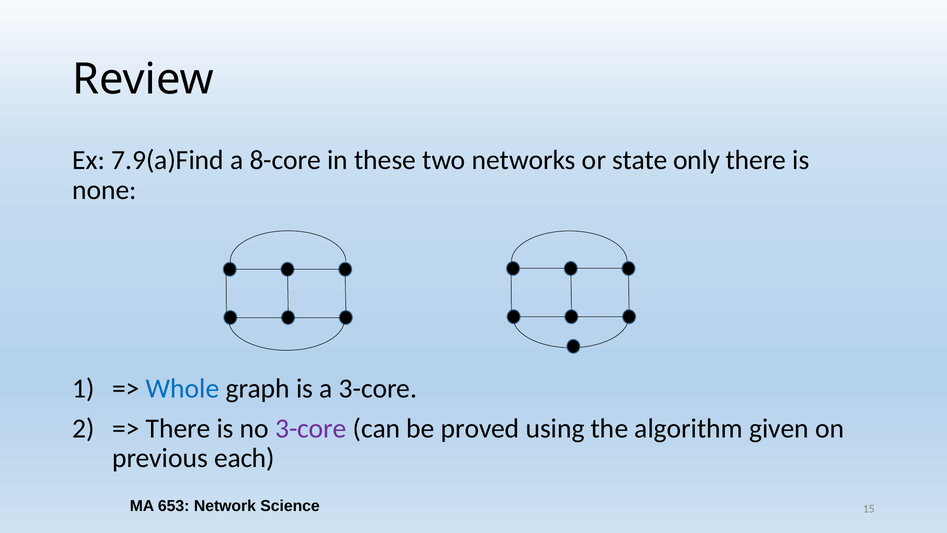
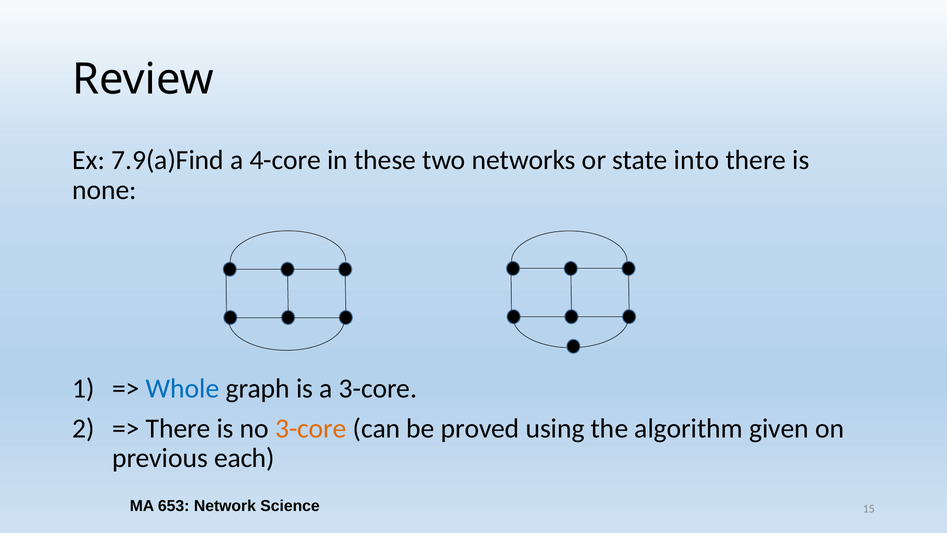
8-core: 8-core -> 4-core (285, 160)
only: only -> into (696, 160)
3-core colour: purple -> orange (311, 428)
